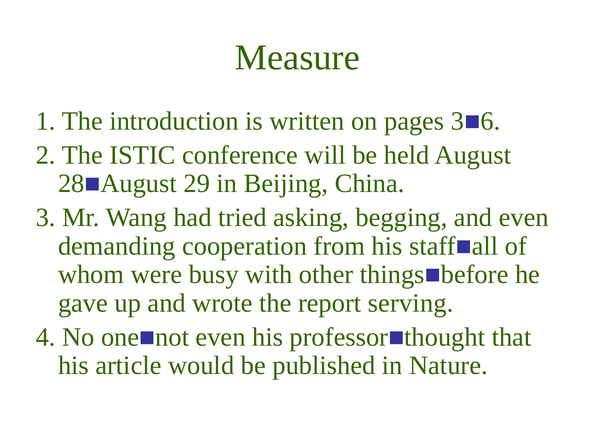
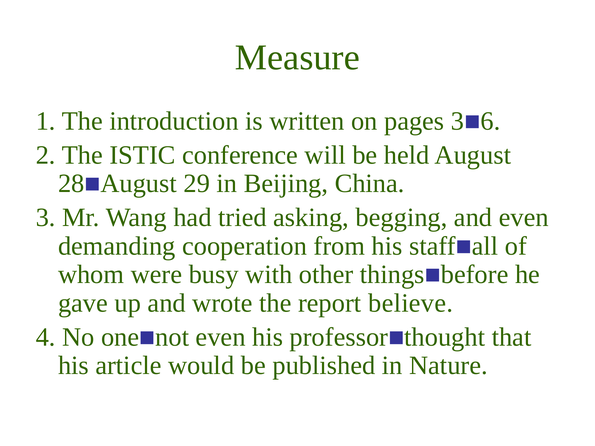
serving: serving -> believe (411, 303)
